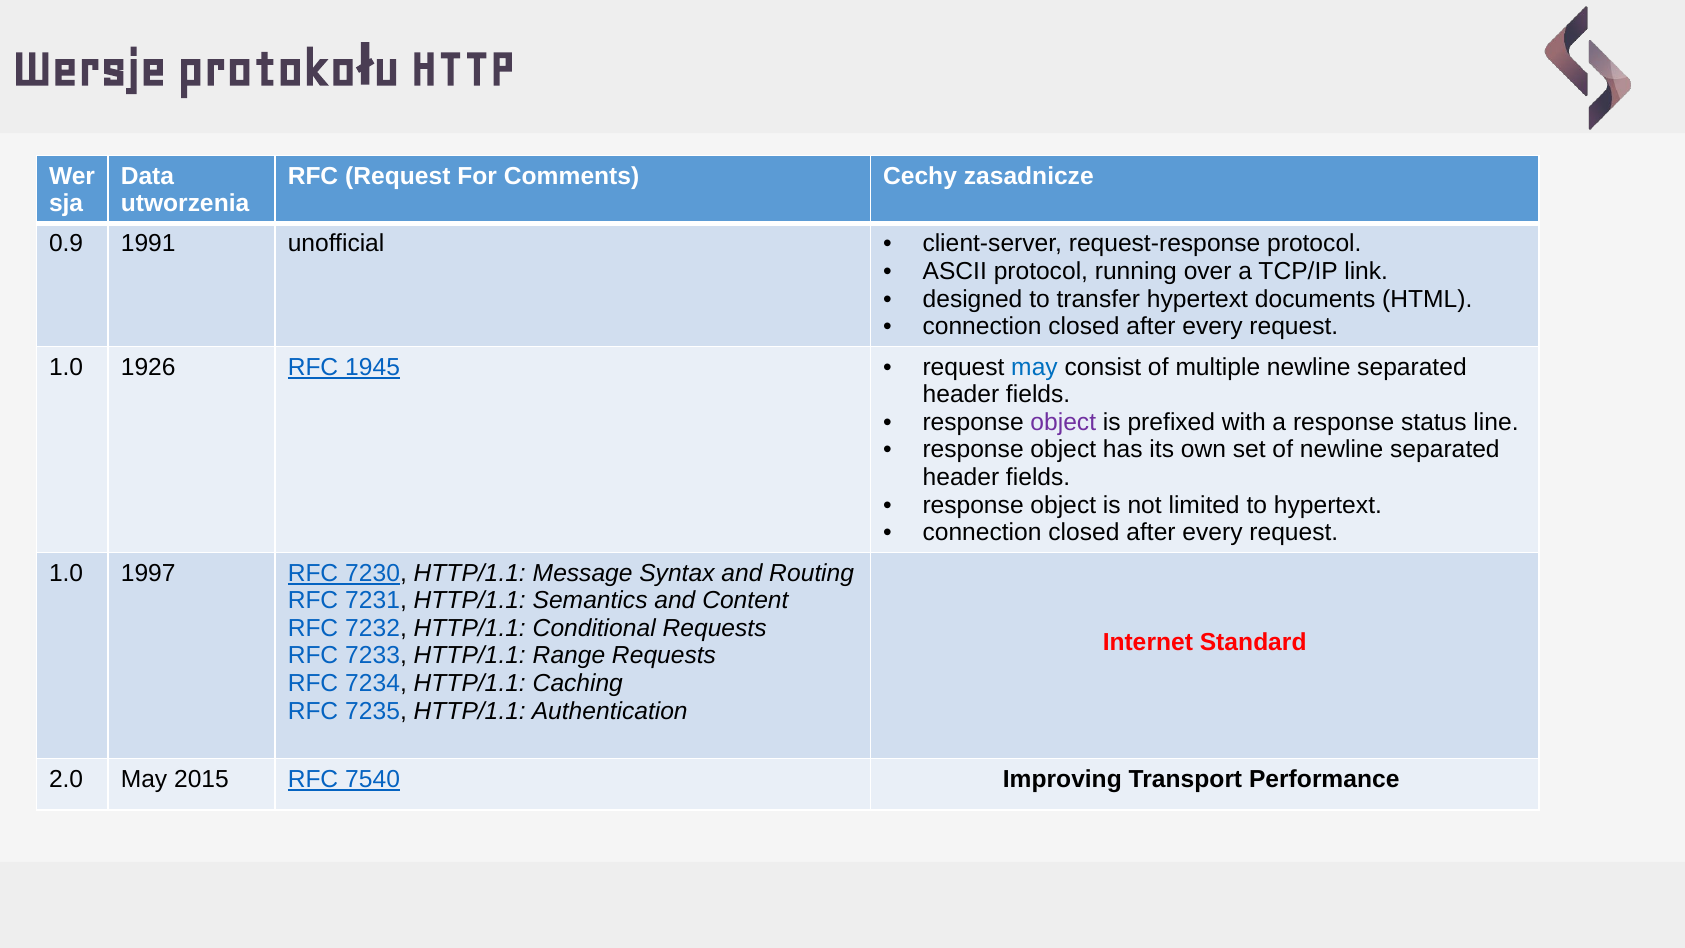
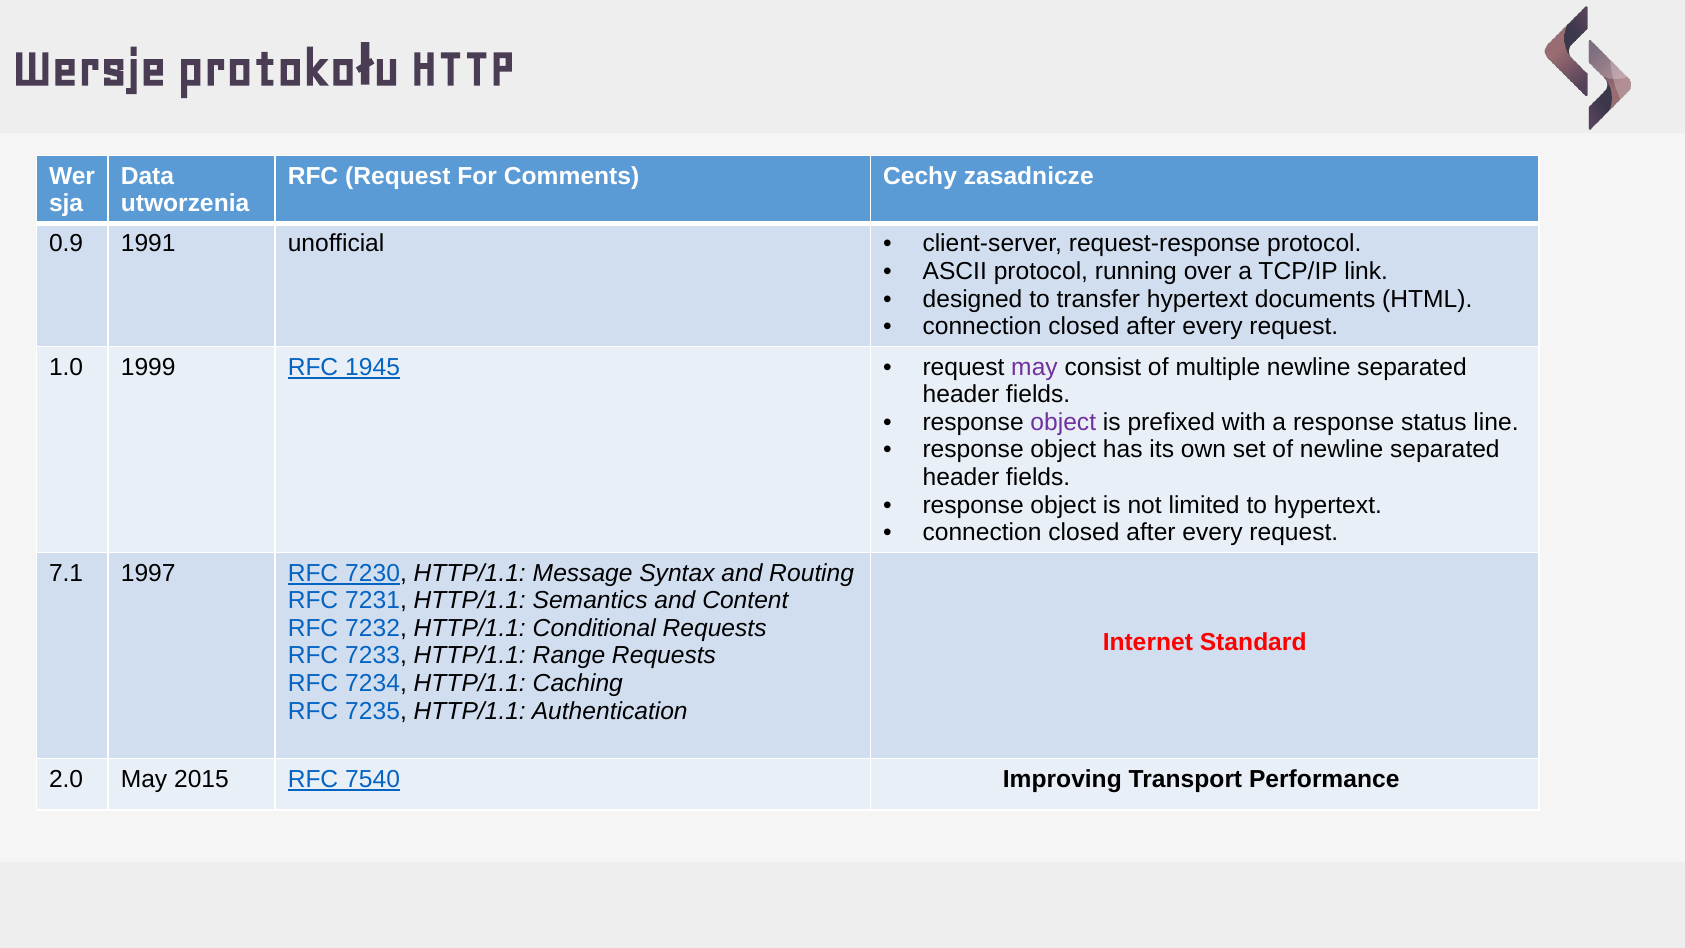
1926: 1926 -> 1999 (148, 367)
may colour: blue -> purple (1034, 367)
1.0: 1.0 -> 7.1 (66, 573)
